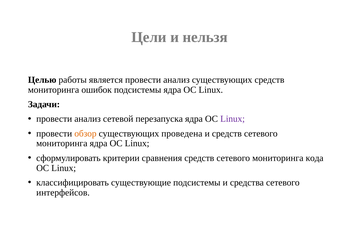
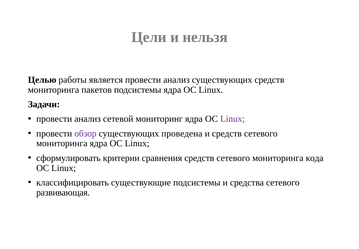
ошибок: ошибок -> пакетов (97, 90)
перезапуска: перезапуска -> мониторинг (159, 119)
обзор colour: orange -> purple (85, 133)
интерфейсов: интерфейсов -> развивающая (63, 192)
